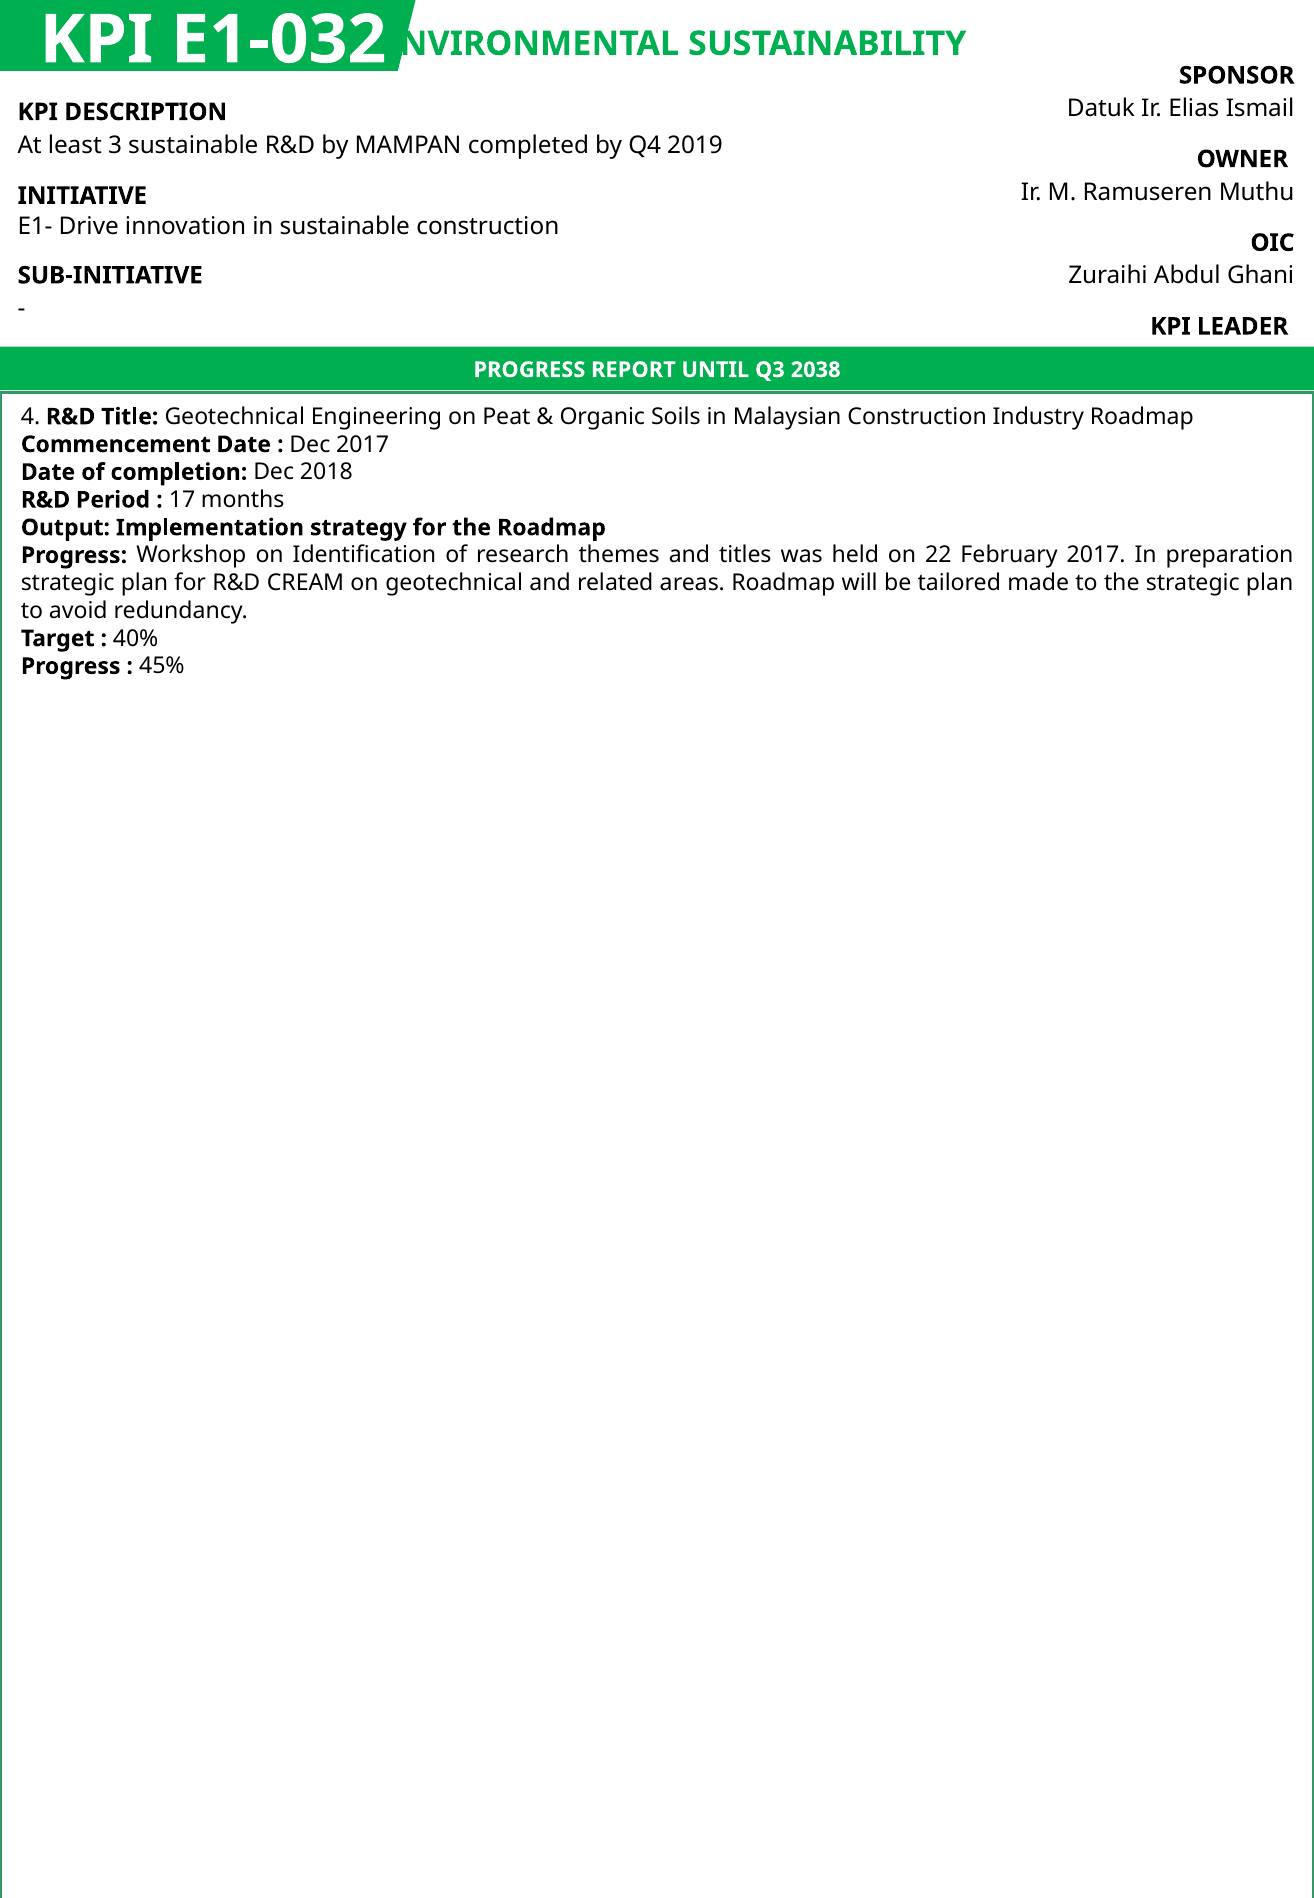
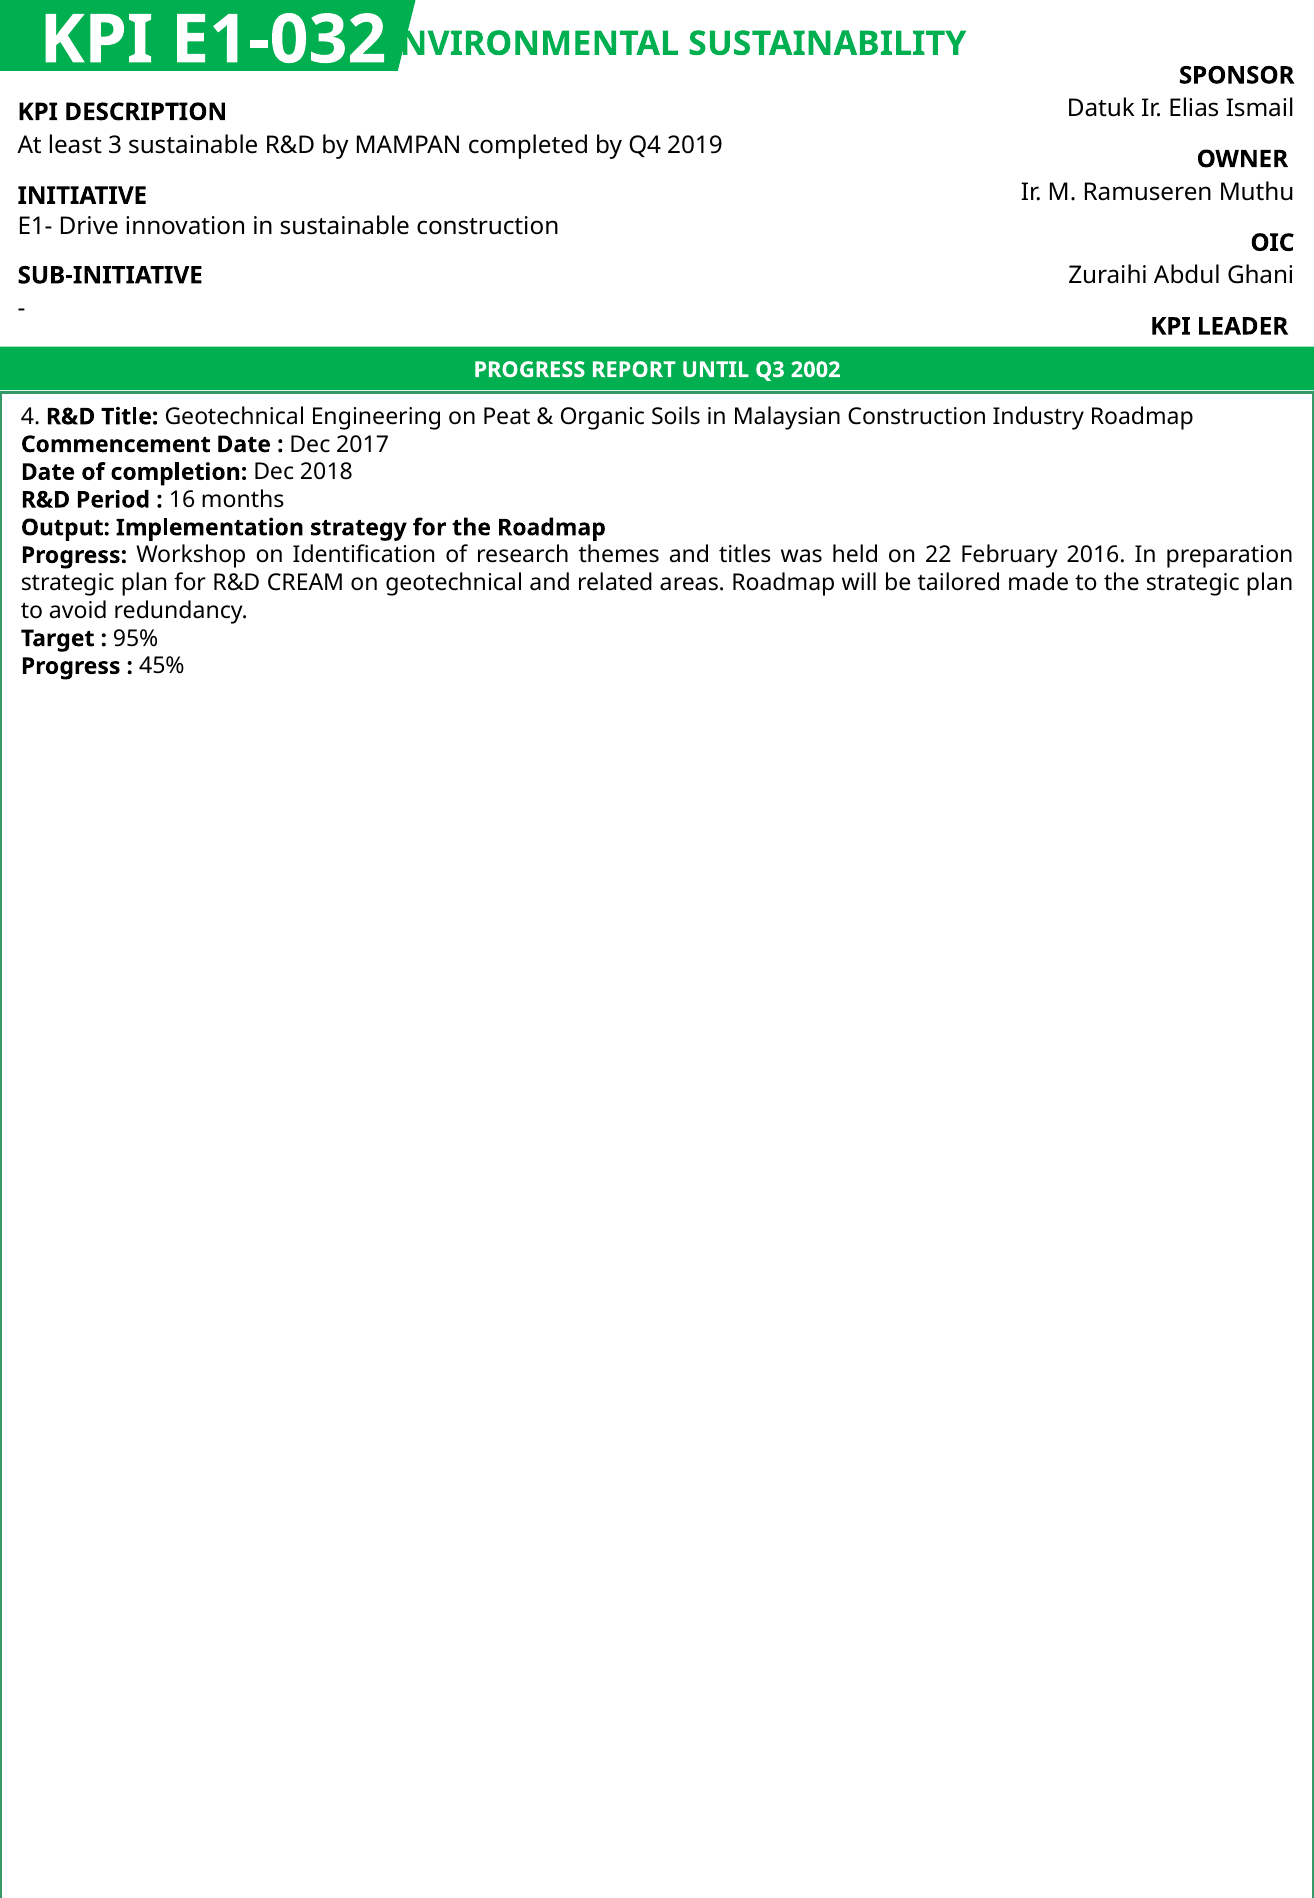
2038: 2038 -> 2002 (816, 370)
17: 17 -> 16 (182, 500)
February 2017: 2017 -> 2016 (1096, 555)
40%: 40% -> 95% (136, 639)
